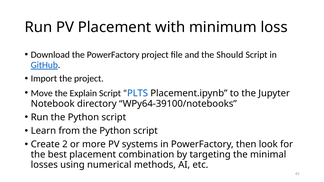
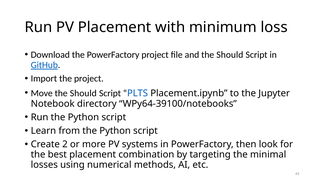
Move the Explain: Explain -> Should (83, 93)
